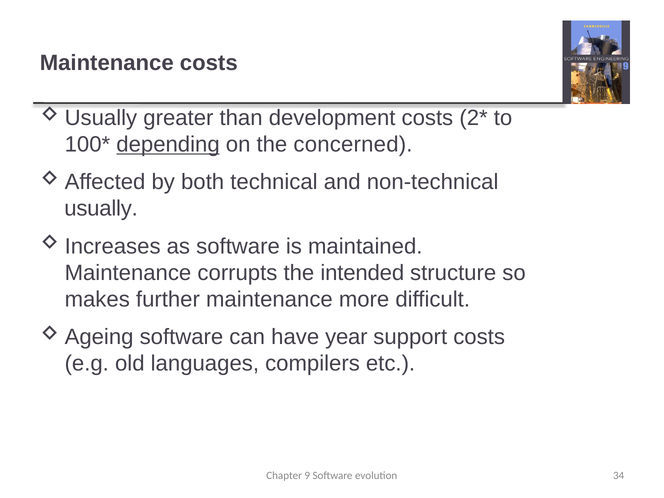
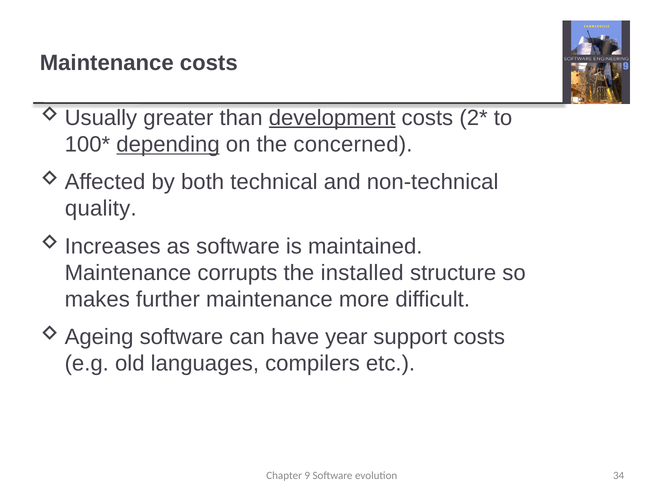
development underline: none -> present (332, 118)
usually: usually -> quality (101, 209)
intended: intended -> installed (362, 273)
